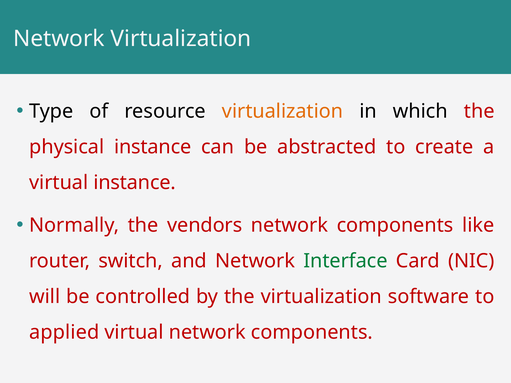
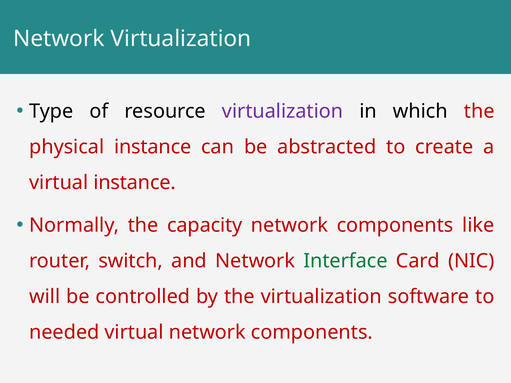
virtualization colour: orange -> purple (283, 111)
vendors: vendors -> capacity (205, 225)
applied: applied -> needed (64, 333)
